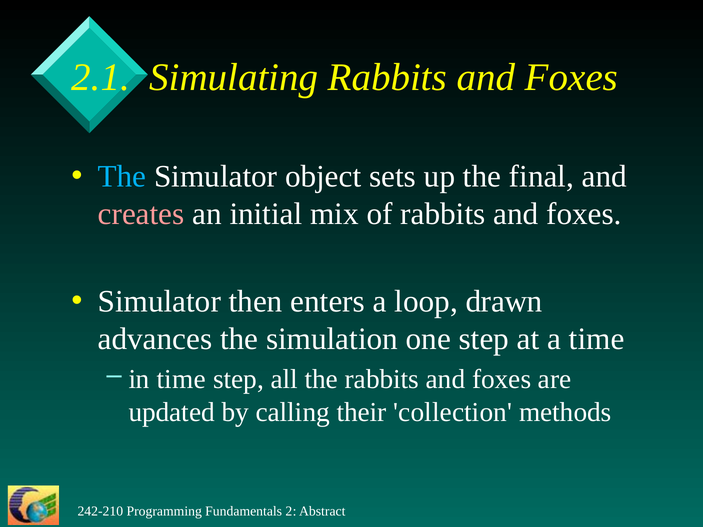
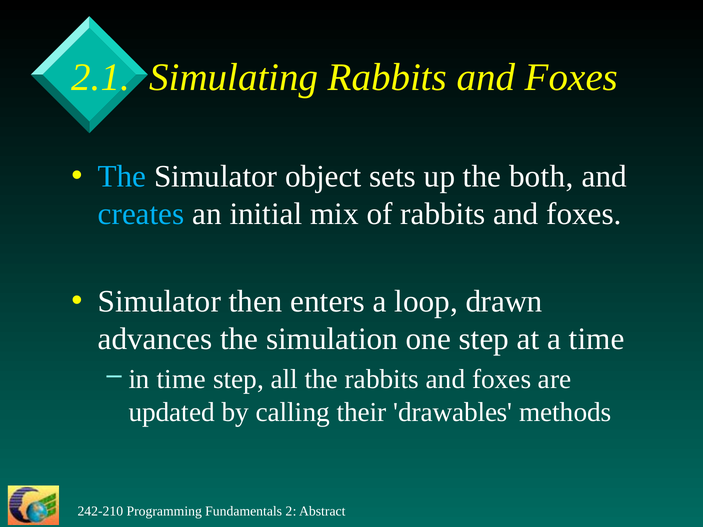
final: final -> both (541, 177)
creates colour: pink -> light blue (141, 214)
collection: collection -> drawables (453, 412)
